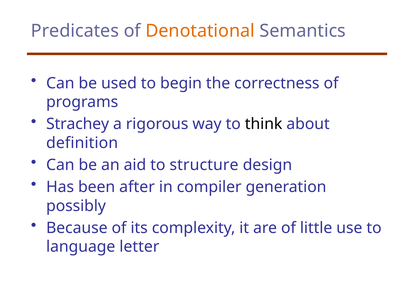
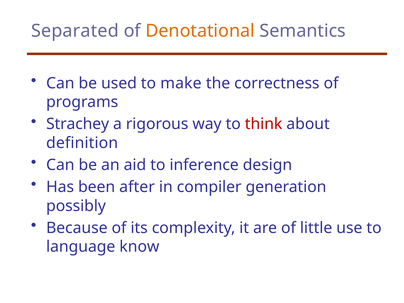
Predicates: Predicates -> Separated (75, 31)
begin: begin -> make (181, 83)
think colour: black -> red (264, 124)
structure: structure -> inference (204, 165)
letter: letter -> know (139, 247)
